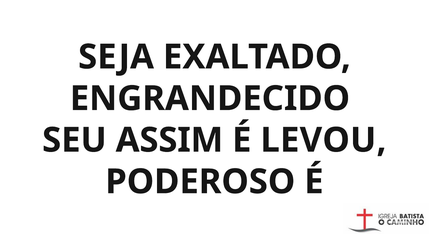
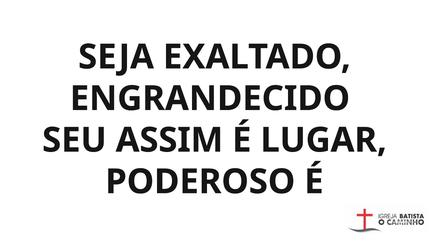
LEVOU: LEVOU -> LUGAR (324, 140)
